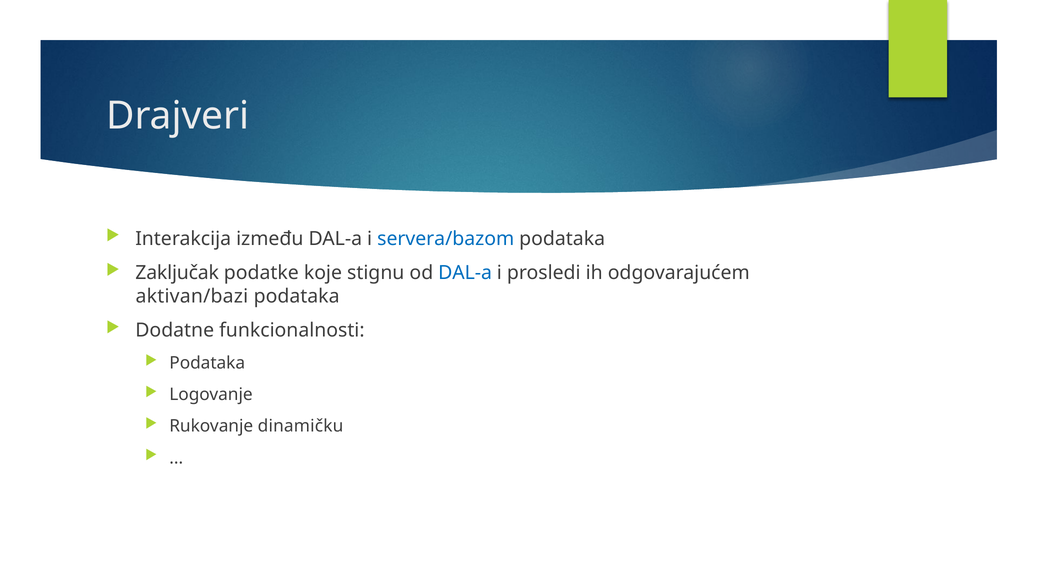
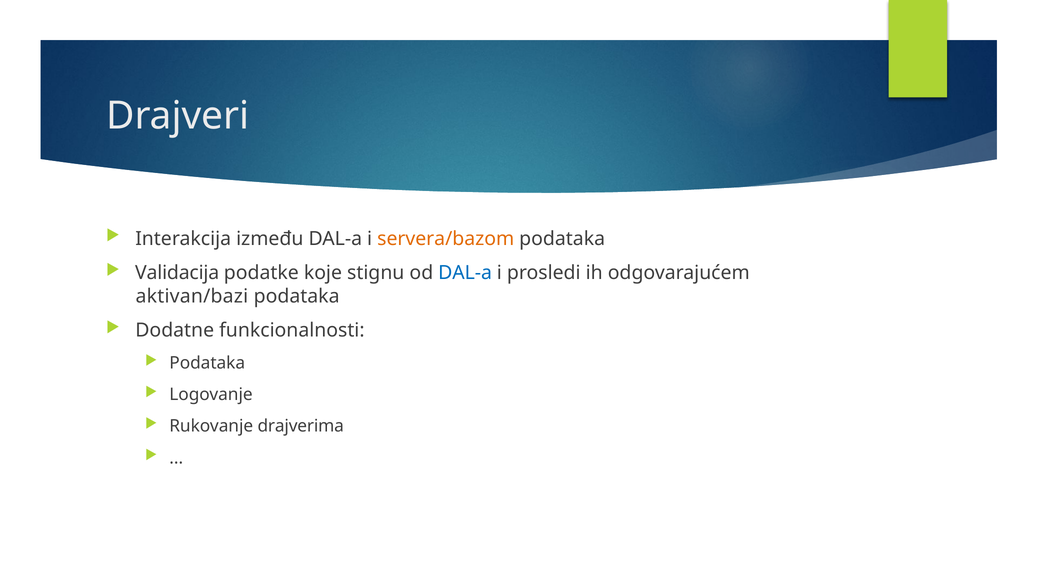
servera/bazom colour: blue -> orange (446, 239)
Zaključak: Zaključak -> Validacija (177, 273)
dinamičku: dinamičku -> drajverima (301, 426)
